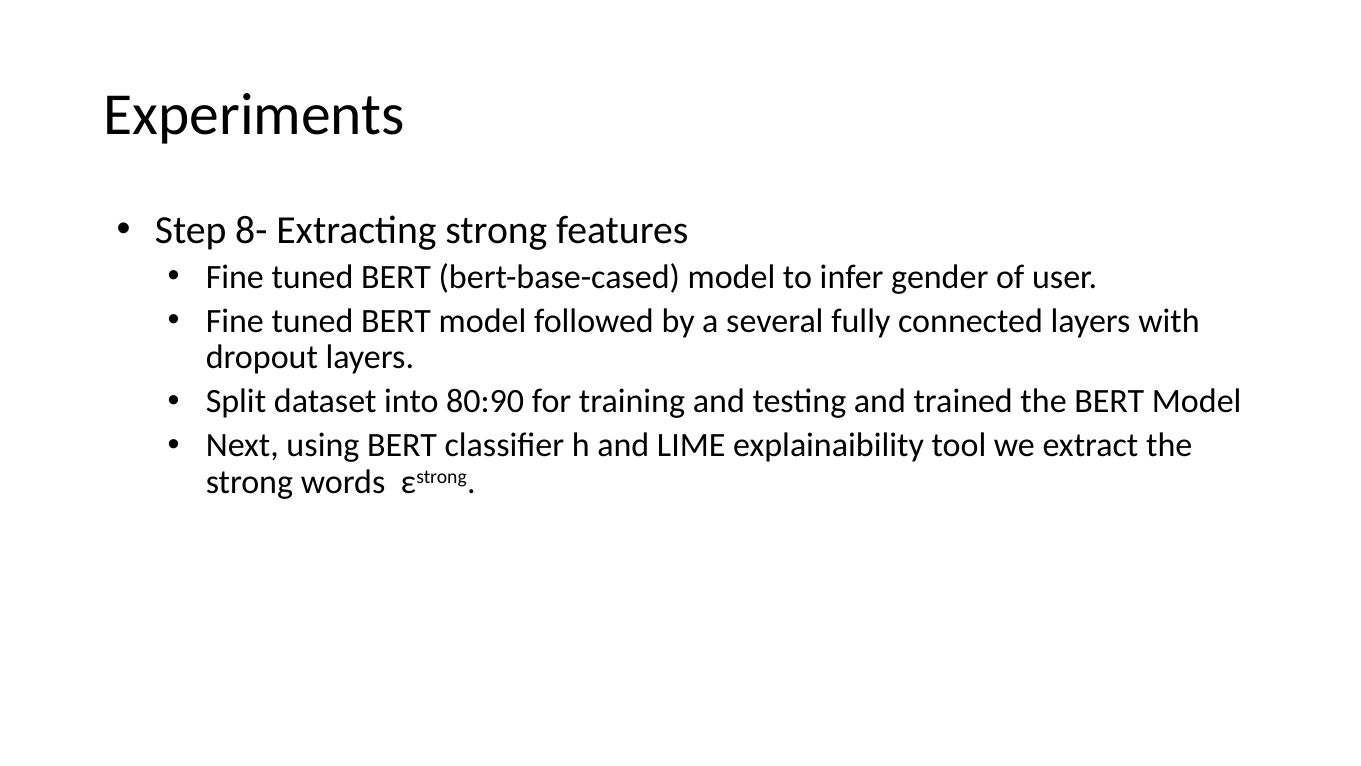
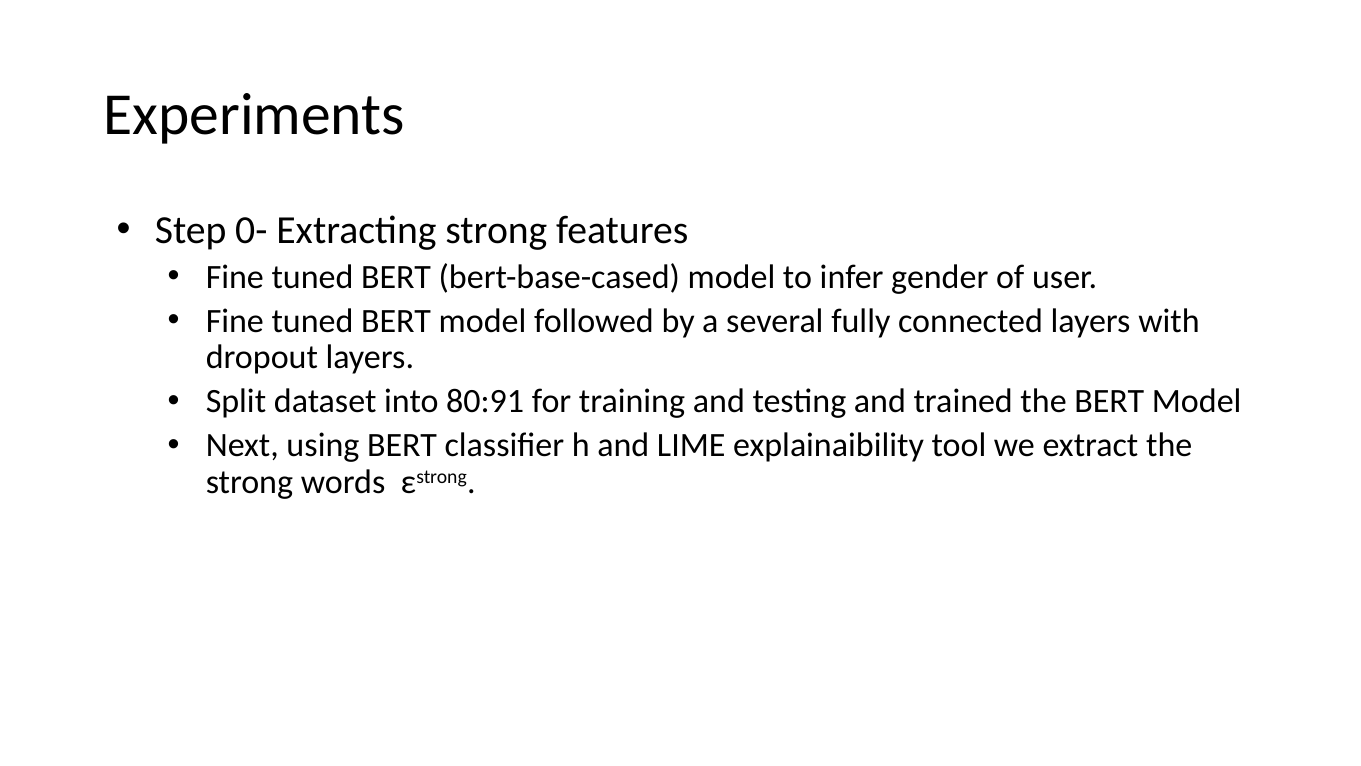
8-: 8- -> 0- (251, 230)
80:90: 80:90 -> 80:91 (485, 401)
